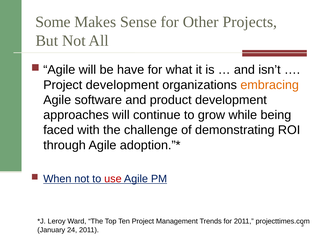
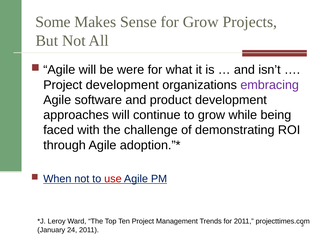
for Other: Other -> Grow (201, 22)
have: have -> were (131, 70)
embracing colour: orange -> purple (270, 85)
